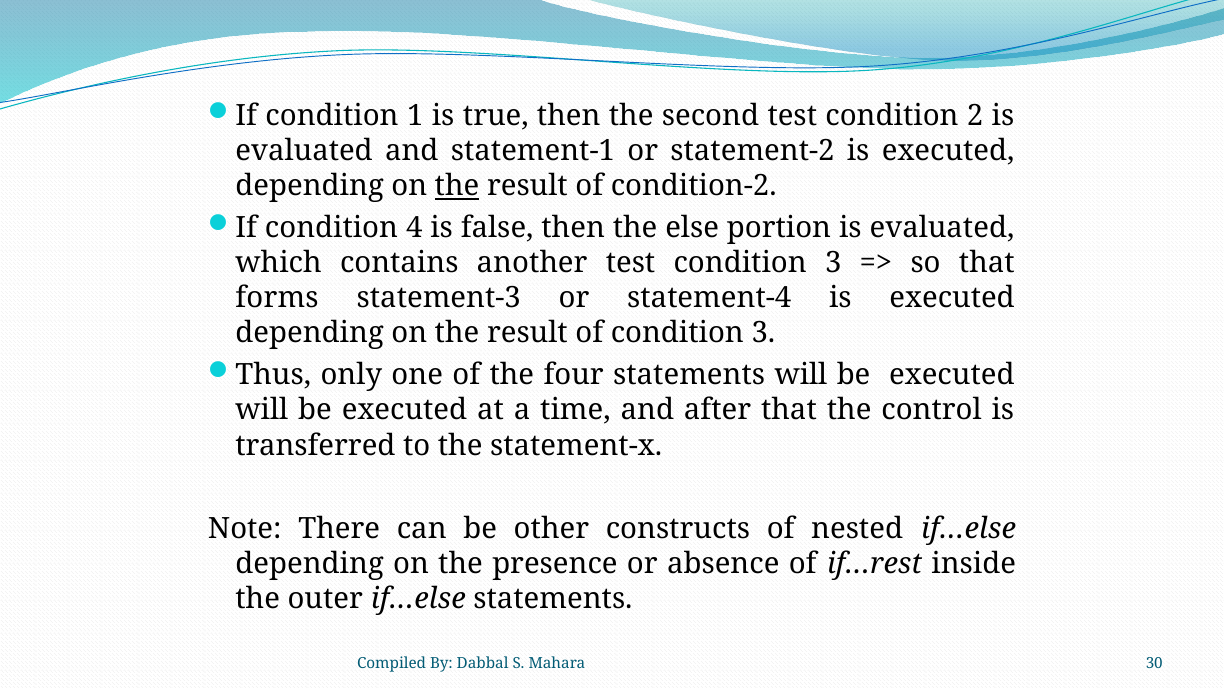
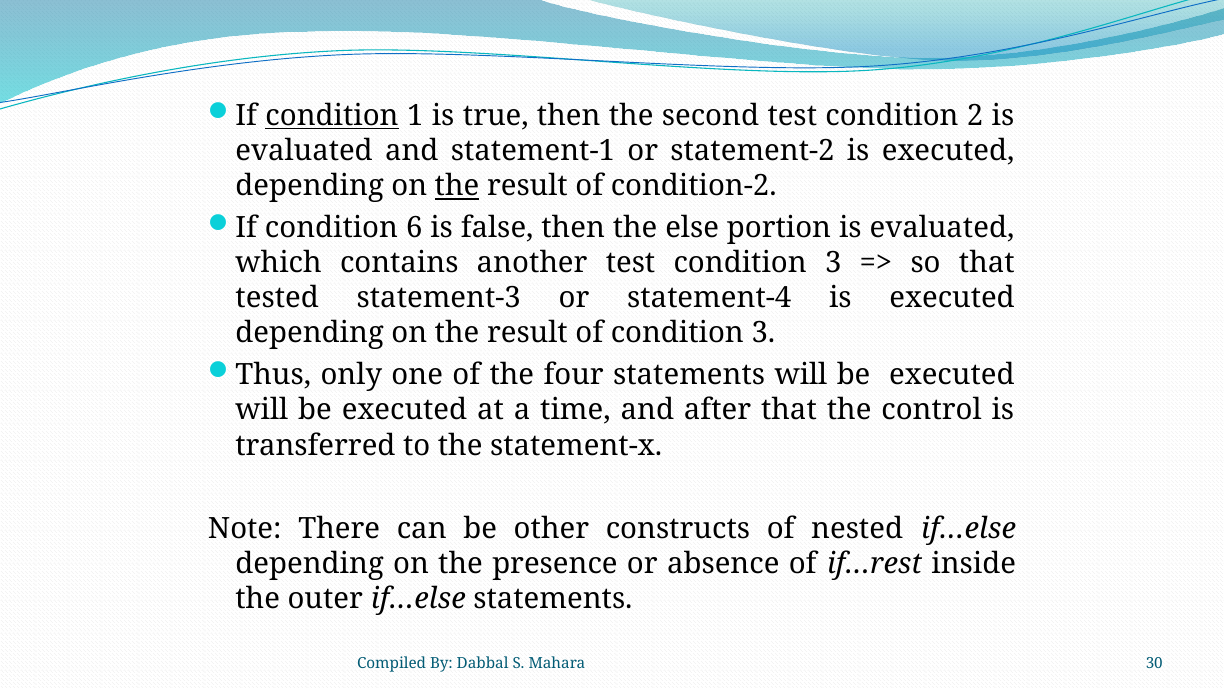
condition underline: none -> present (332, 116)
4: 4 -> 6 (414, 228)
forms: forms -> tested (277, 298)
